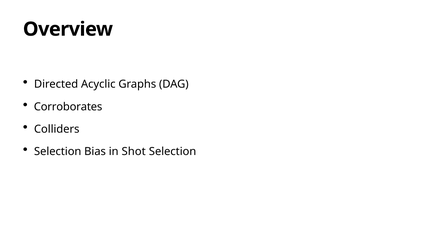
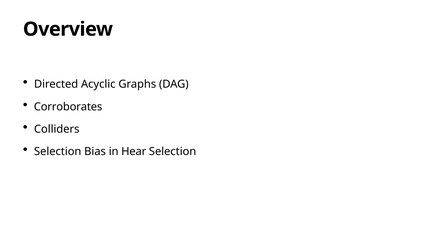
Shot: Shot -> Hear (134, 152)
